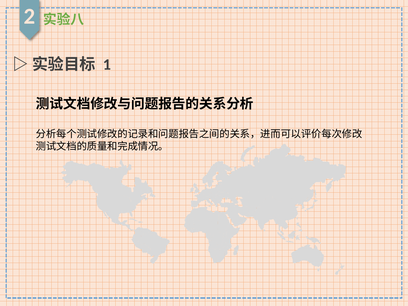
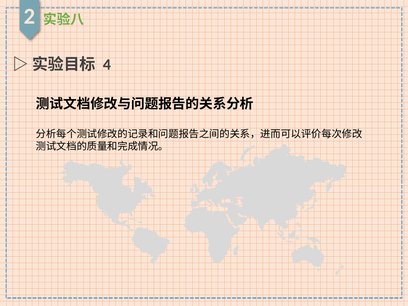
1: 1 -> 4 (107, 65)
